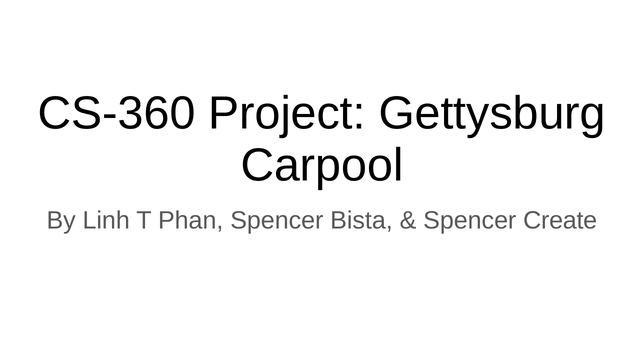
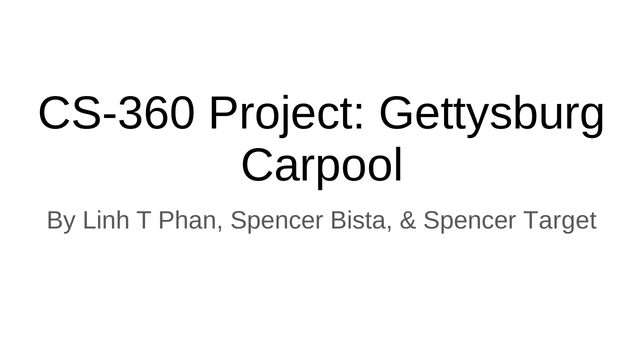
Create: Create -> Target (560, 220)
